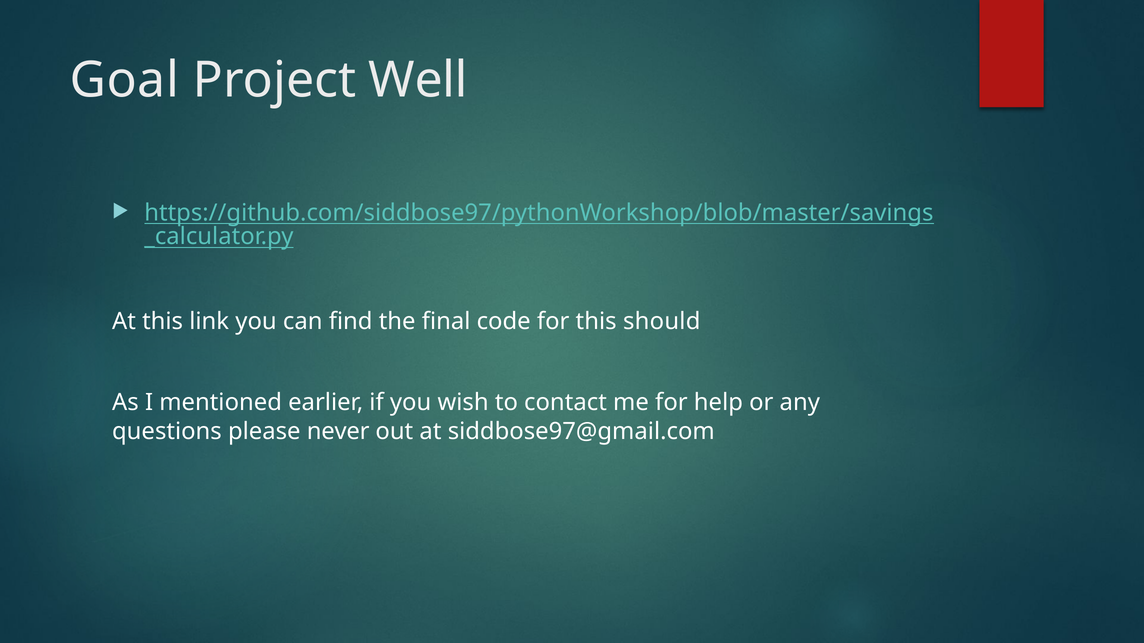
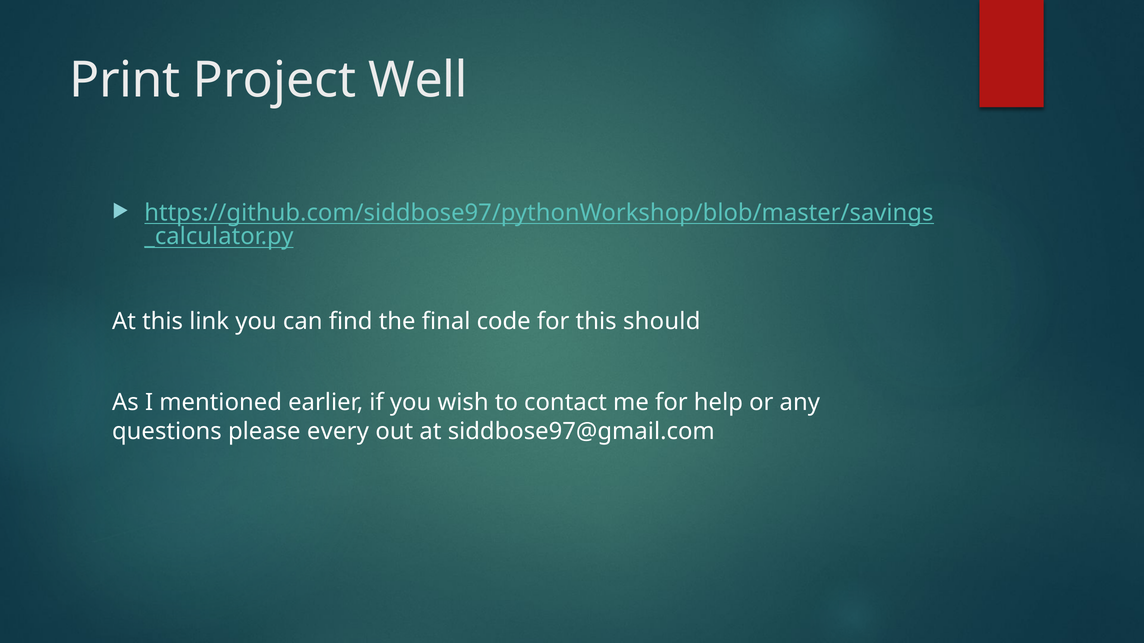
Goal: Goal -> Print (125, 80)
never: never -> every (338, 431)
